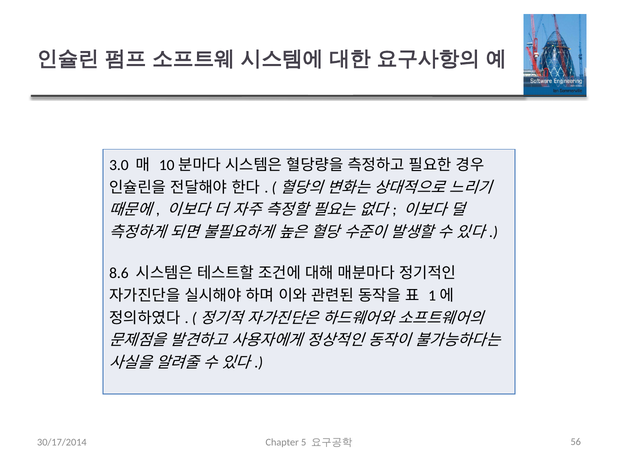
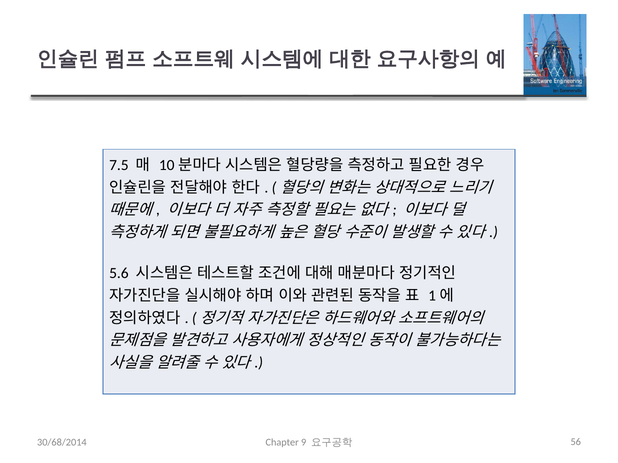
3.0: 3.0 -> 7.5 (119, 165)
8.6: 8.6 -> 5.6 (119, 274)
30/17/2014: 30/17/2014 -> 30/68/2014 (62, 443)
5: 5 -> 9 (304, 443)
